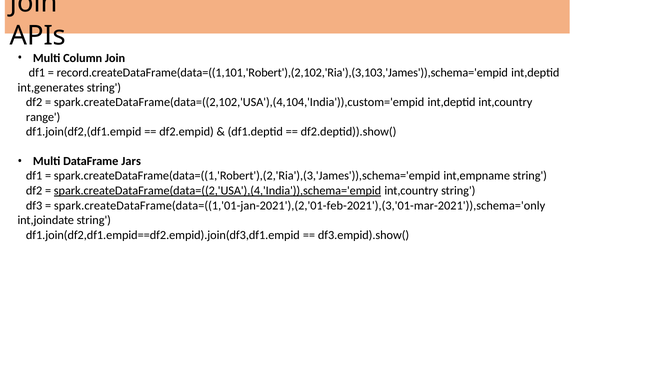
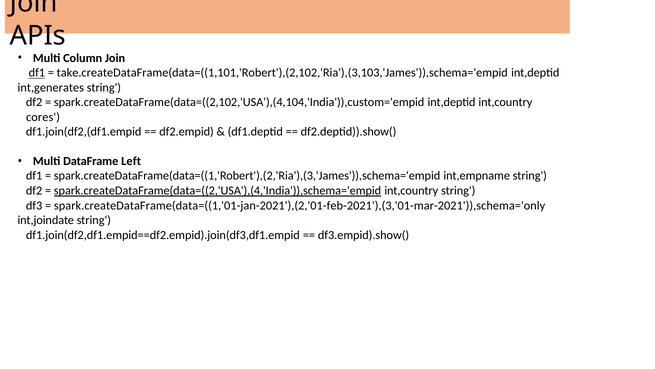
df1 underline: none -> present (37, 73)
record.createDataFrame(data=((1,101,'Robert'),(2,102,'Ria'),(3,103,'James')),schema='empid: record.createDataFrame(data=((1,101,'Robert'),(2,102,'Ria'),(3,103,'James')),schema='empid -> take.createDataFrame(data=((1,101,'Robert'),(2,102,'Ria'),(3,103,'James')),schema='empid (282, 73)
range: range -> cores (43, 117)
Jars: Jars -> Left (131, 161)
